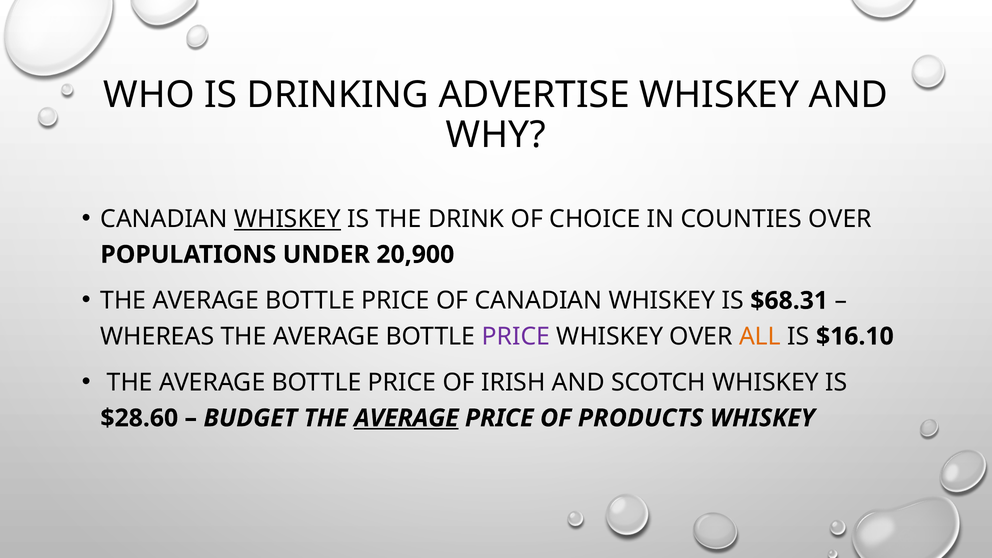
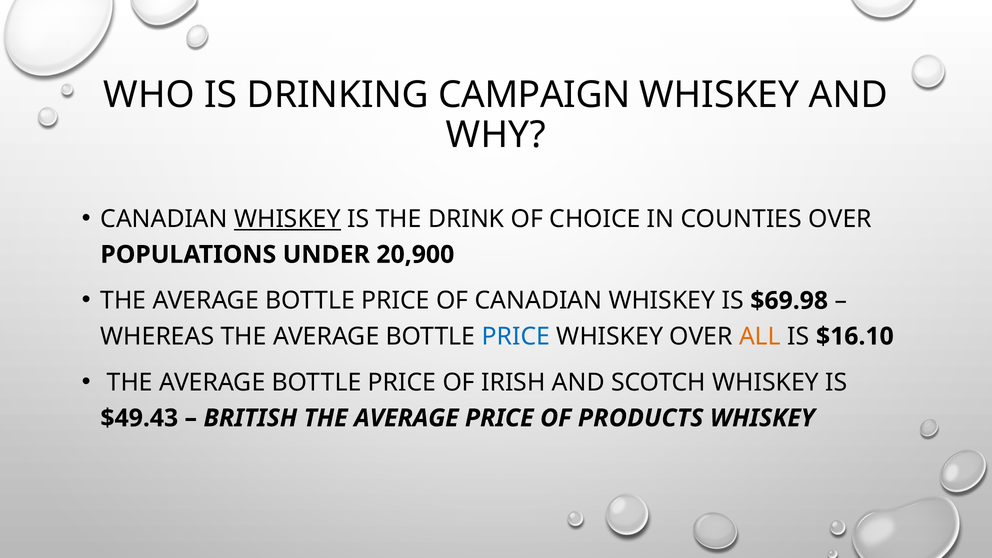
ADVERTISE: ADVERTISE -> CAMPAIGN (534, 95)
$68.31: $68.31 -> $69.98 (789, 301)
PRICE colour: purple -> blue (516, 336)
$28.60: $28.60 -> $49.43 (139, 418)
BUDGET: BUDGET -> BRITISH (250, 418)
AVERAGE underline: present -> none (406, 418)
